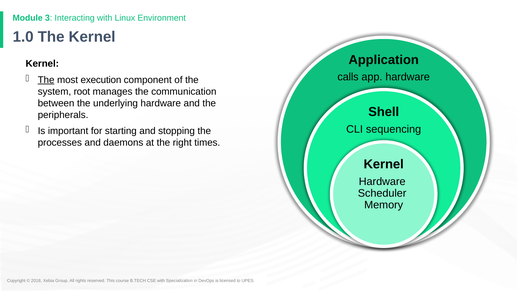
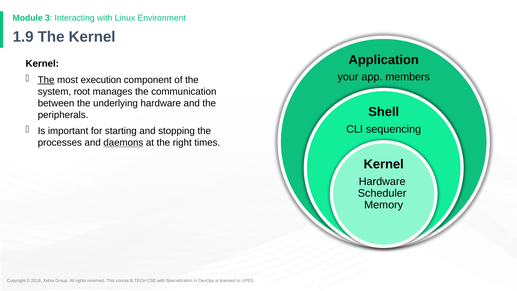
1.0: 1.0 -> 1.9 (23, 37)
calls: calls -> your (348, 77)
app hardware: hardware -> members (408, 77)
daemons underline: none -> present (123, 143)
